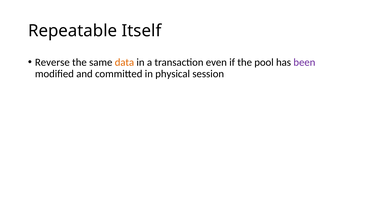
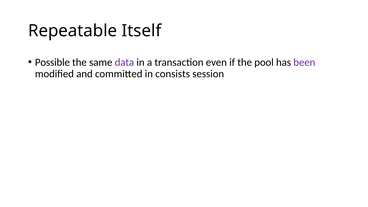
Reverse: Reverse -> Possible (52, 62)
data colour: orange -> purple (124, 62)
physical: physical -> consists (173, 74)
